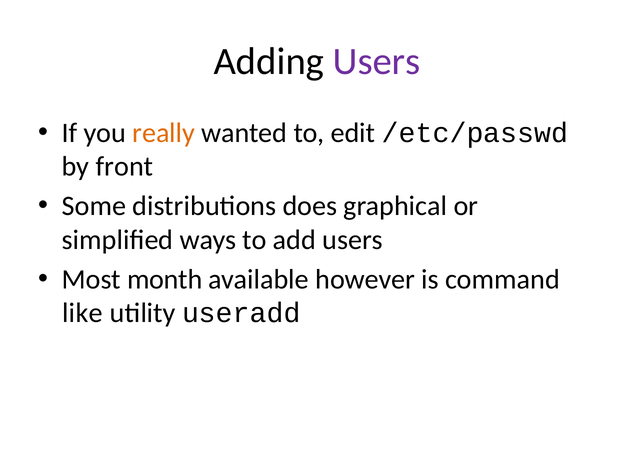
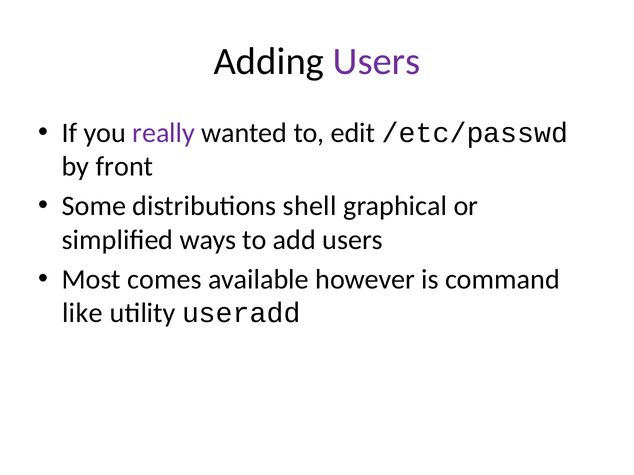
really colour: orange -> purple (164, 133)
does: does -> shell (310, 206)
month: month -> comes (165, 280)
